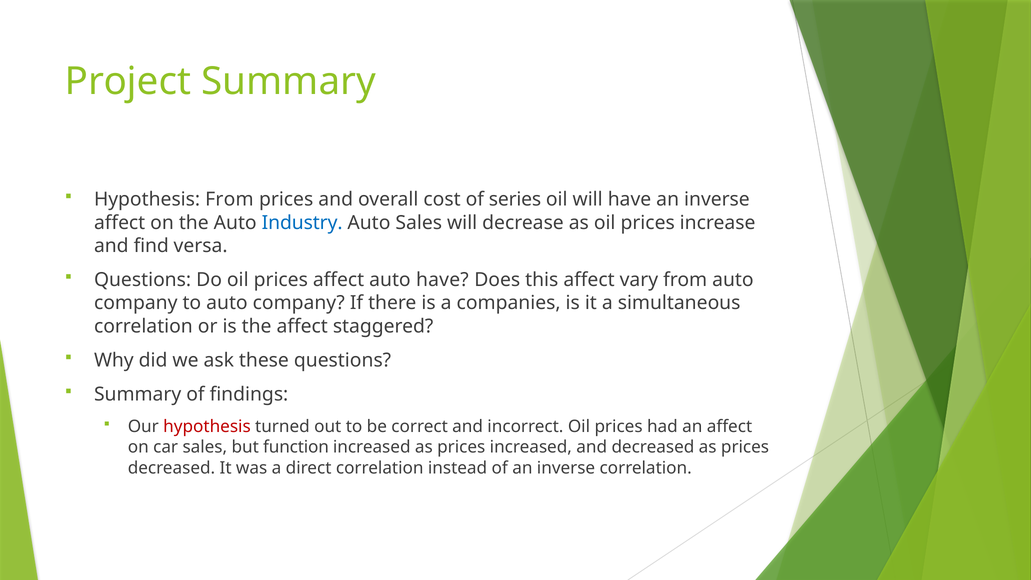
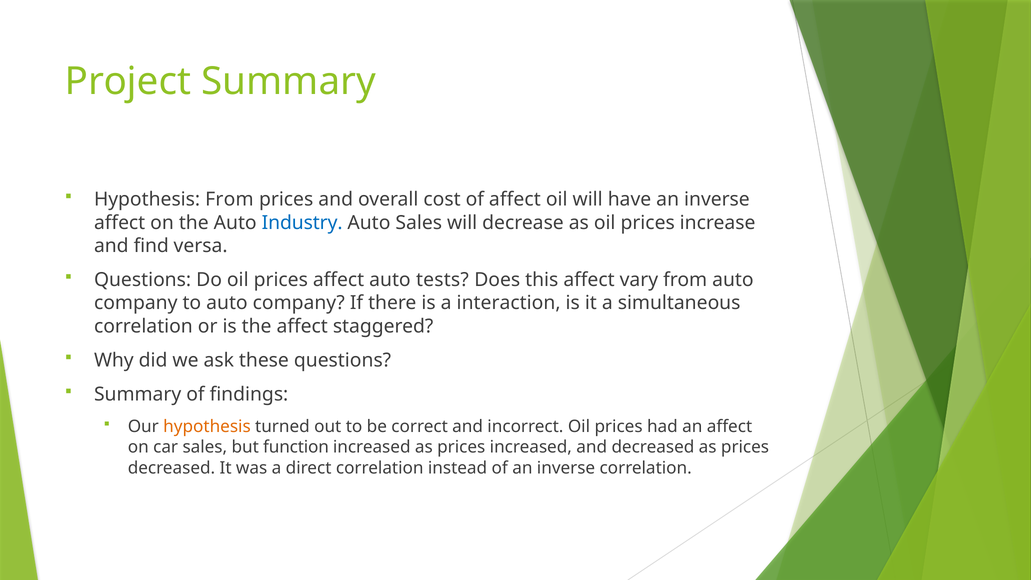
of series: series -> affect (515, 200)
auto have: have -> tests (442, 280)
companies: companies -> interaction (509, 303)
hypothesis colour: red -> orange (207, 427)
